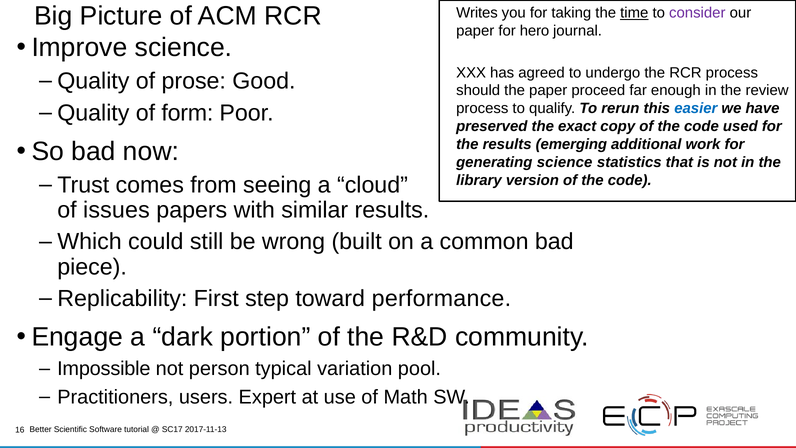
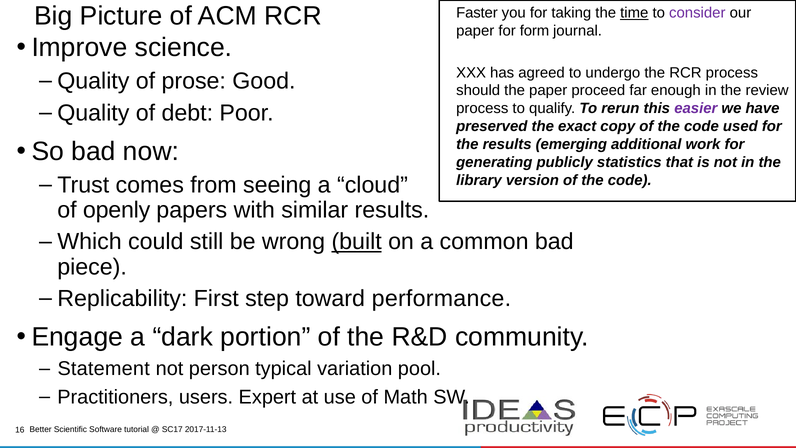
Writes: Writes -> Faster (477, 13)
hero: hero -> form (535, 31)
form: form -> debt (187, 113)
easier colour: blue -> purple (696, 108)
generating science: science -> publicly (565, 162)
issues: issues -> openly (117, 210)
built underline: none -> present (357, 242)
Impossible: Impossible -> Statement (104, 369)
